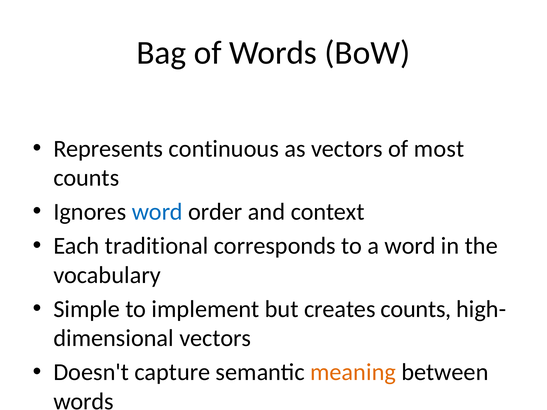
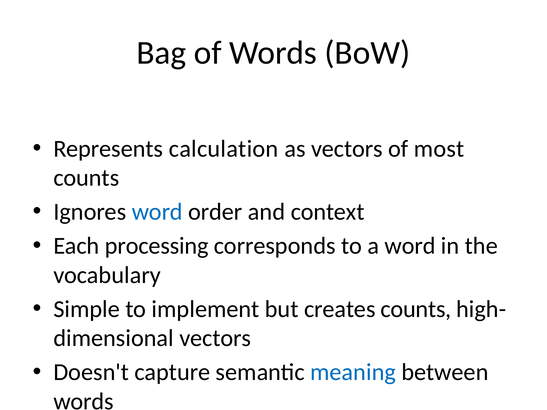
continuous: continuous -> calculation (224, 149)
traditional: traditional -> processing (157, 246)
meaning colour: orange -> blue (353, 373)
